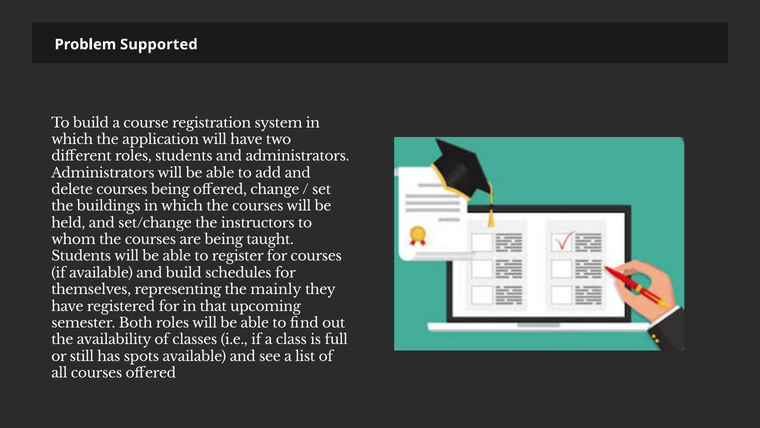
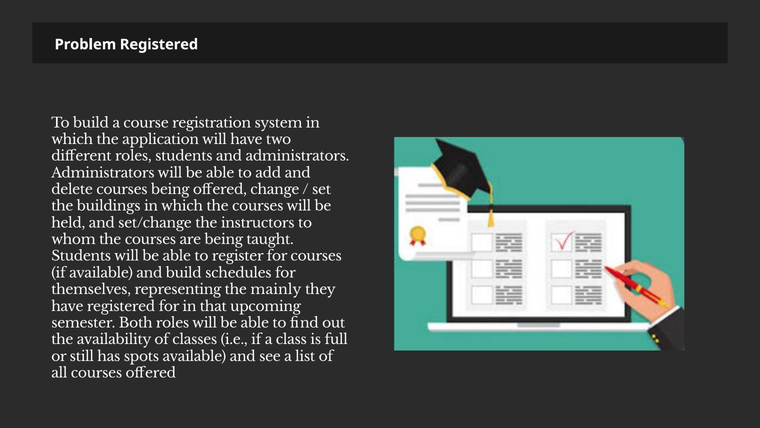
Problem Supported: Supported -> Registered (159, 44)
